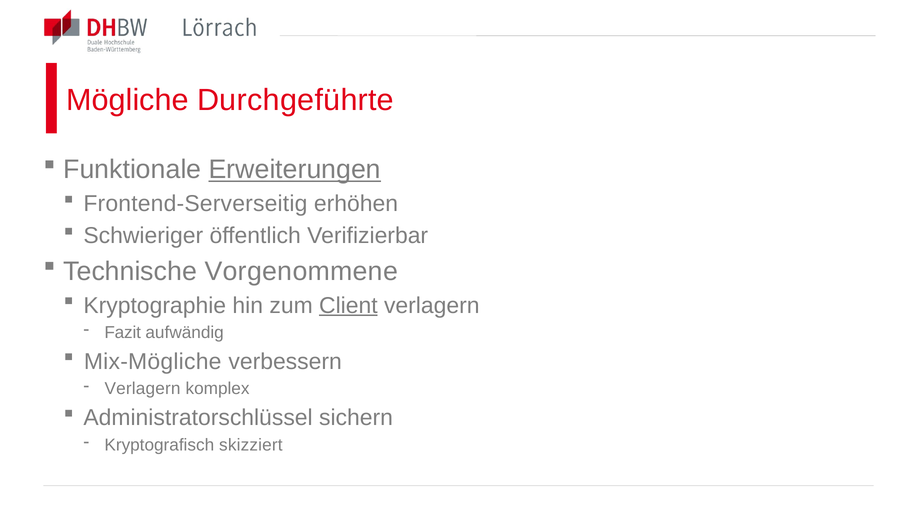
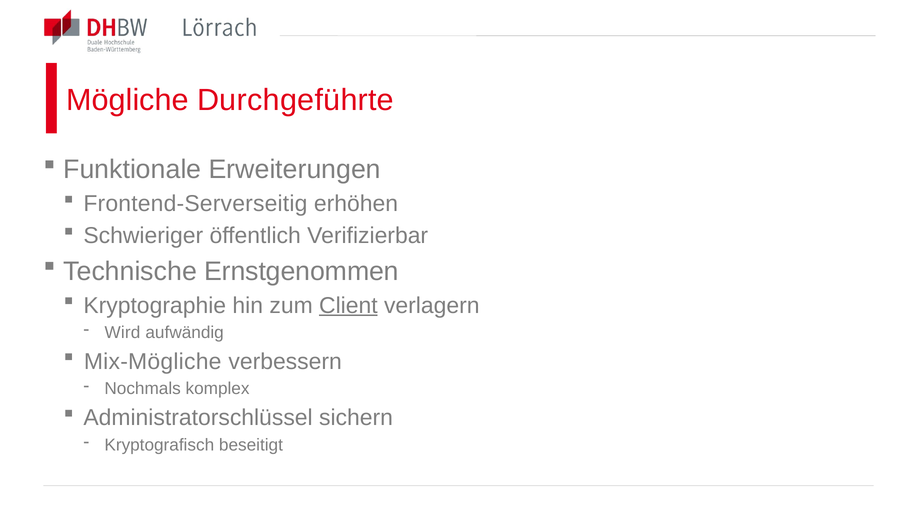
Erweiterungen underline: present -> none (295, 170)
Vorgenommene: Vorgenommene -> Ernstgenommen (302, 271)
Fazit: Fazit -> Wird (122, 332)
Verlagern: Verlagern -> Nochmals (143, 389)
skizziert: skizziert -> beseitigt (251, 445)
